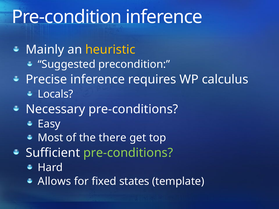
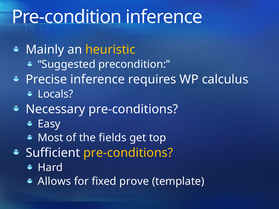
there: there -> fields (113, 138)
pre-conditions colour: light green -> yellow (128, 153)
states: states -> prove (134, 182)
